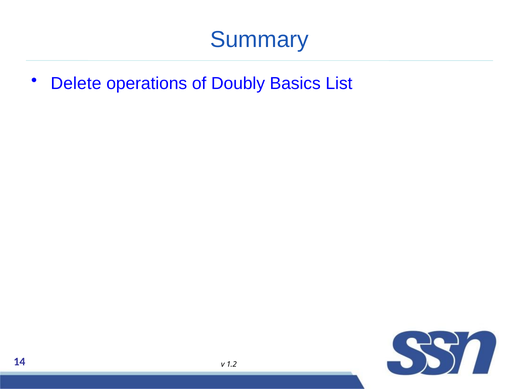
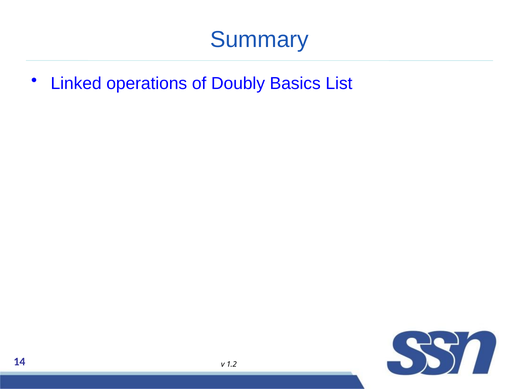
Delete: Delete -> Linked (76, 83)
